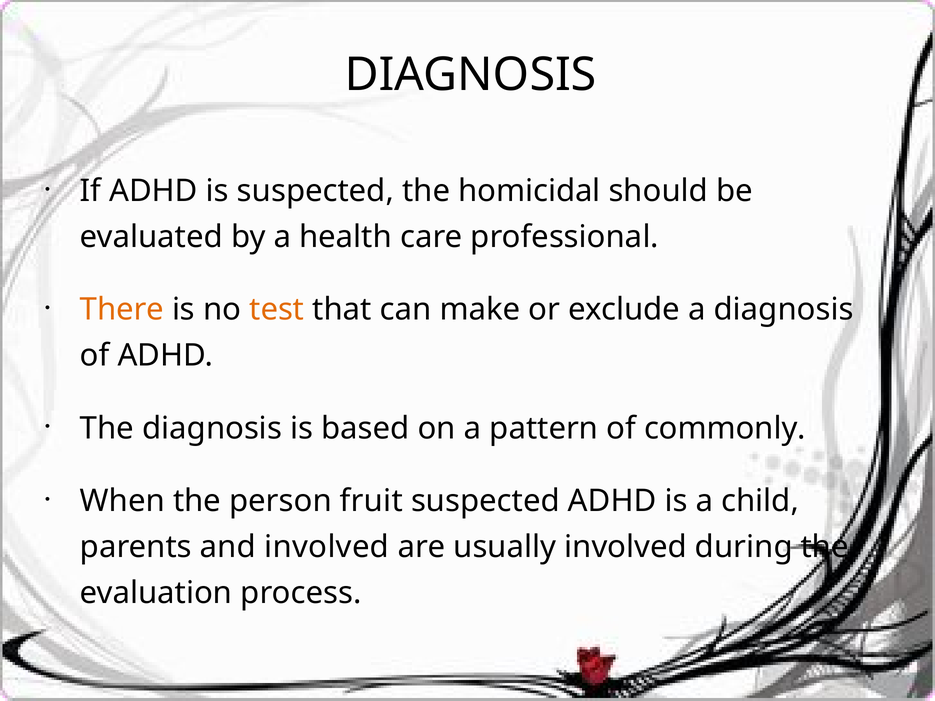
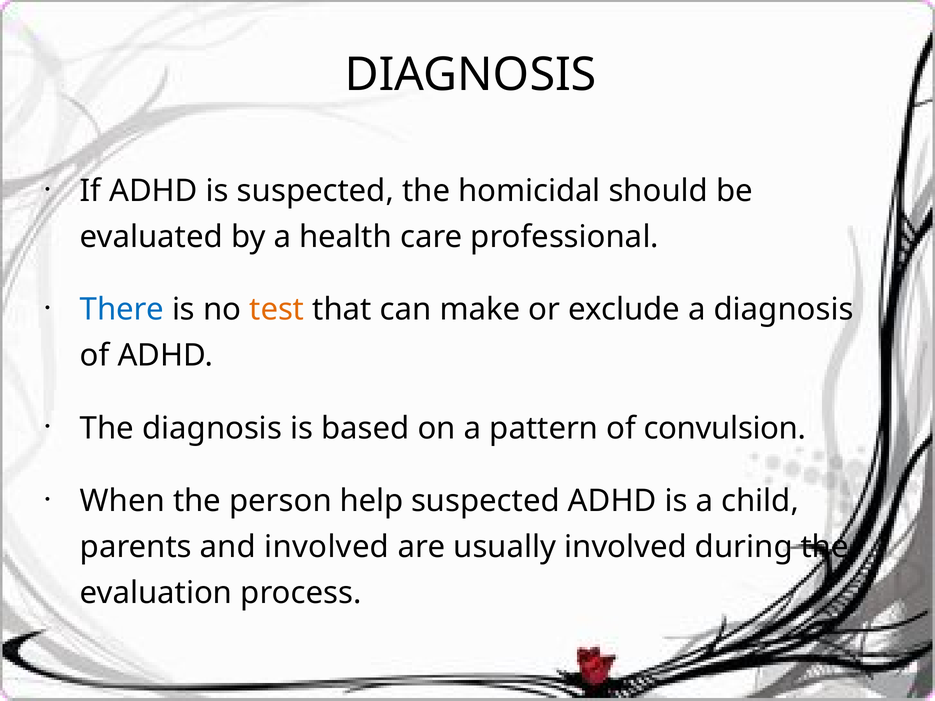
There colour: orange -> blue (122, 310)
commonly: commonly -> convulsion (725, 429)
fruit: fruit -> help (372, 501)
